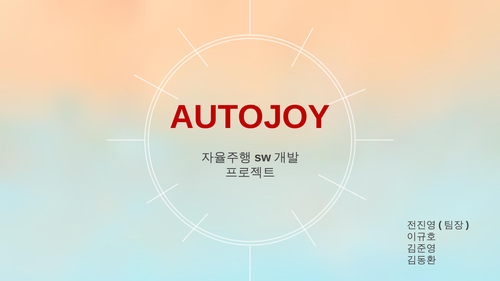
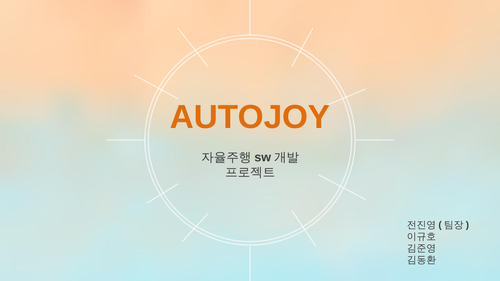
AUTOJOY colour: red -> orange (250, 117)
